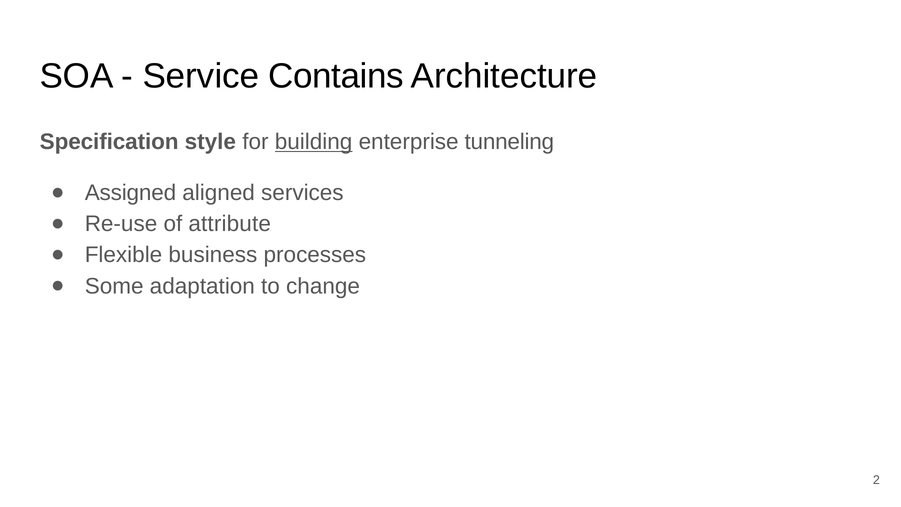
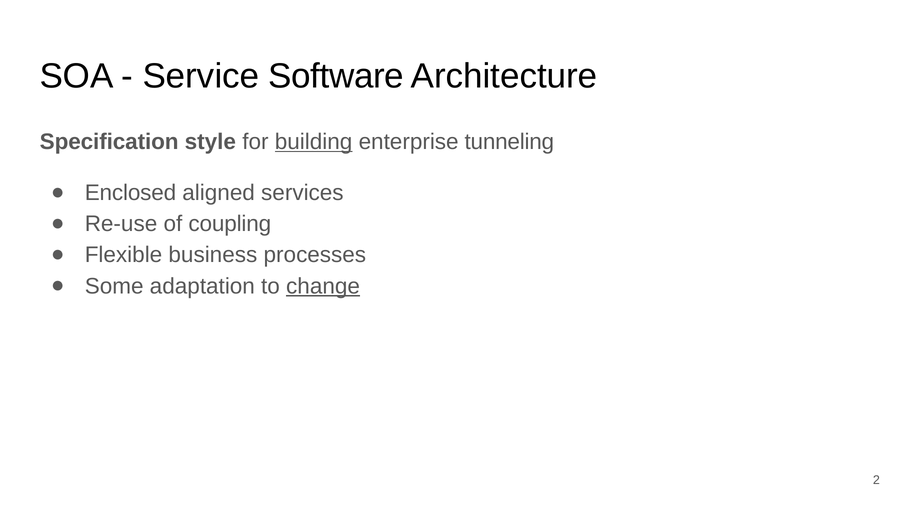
Contains: Contains -> Software (336, 76)
Assigned: Assigned -> Enclosed (130, 193)
attribute: attribute -> coupling (230, 224)
change underline: none -> present (323, 286)
